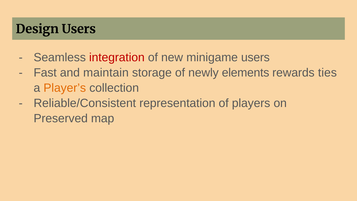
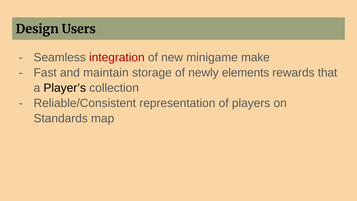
minigame users: users -> make (255, 57)
ties: ties -> that (328, 73)
Player’s colour: orange -> black (65, 88)
Preserved: Preserved -> Standards (61, 118)
